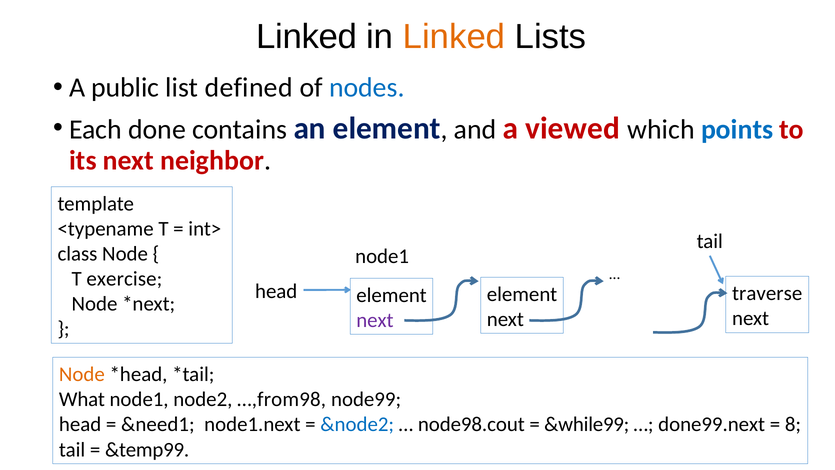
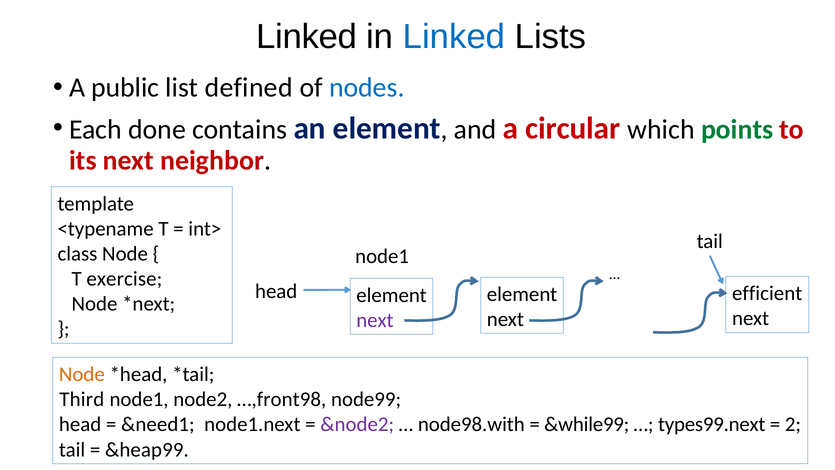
Linked colour: orange -> blue (454, 37)
viewed: viewed -> circular (573, 128)
points colour: blue -> green (737, 130)
traverse: traverse -> efficient (767, 293)
What: What -> Third (82, 399)
…,from98: …,from98 -> …,front98 (282, 399)
&node2 colour: blue -> purple (357, 424)
node98.cout: node98.cout -> node98.with (471, 424)
done99.next: done99.next -> types99.next (712, 424)
8: 8 -> 2 (793, 424)
&temp99: &temp99 -> &heap99 (147, 449)
